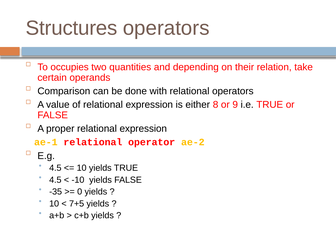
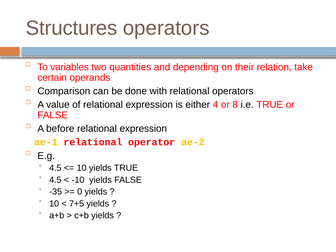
occupies: occupies -> variables (70, 67)
8: 8 -> 4 (216, 105)
9: 9 -> 8 (235, 105)
proper: proper -> before (60, 129)
